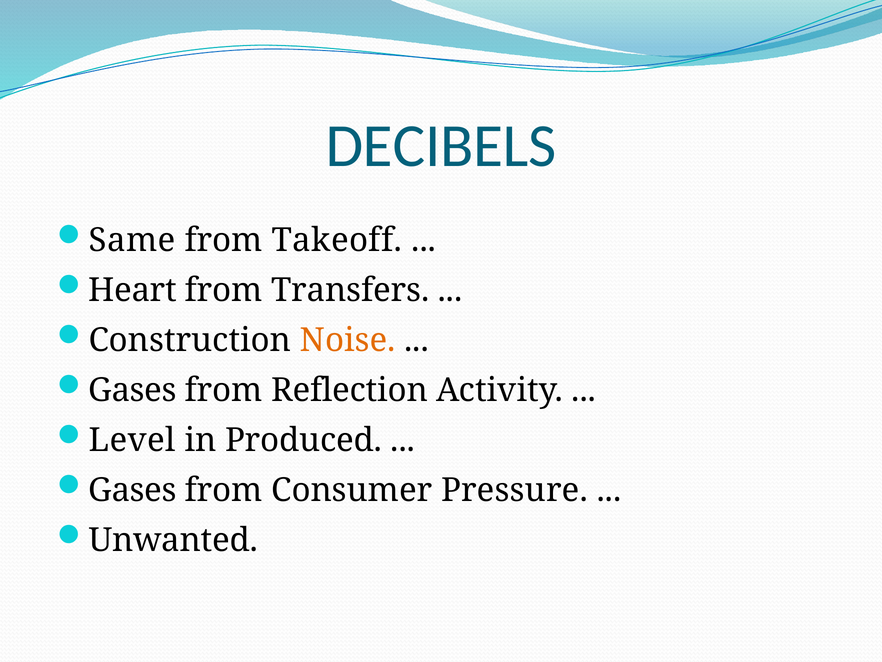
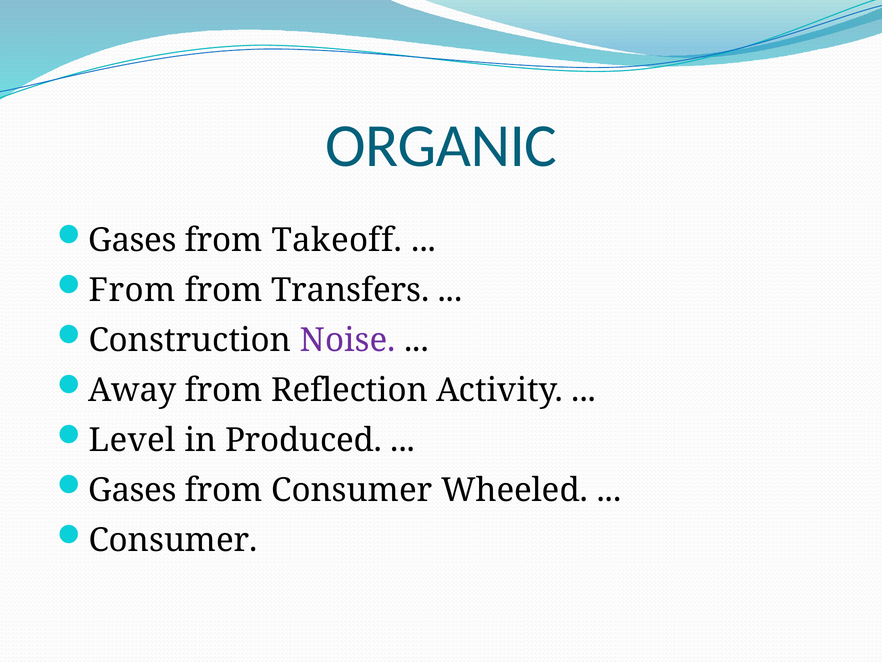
DECIBELS: DECIBELS -> ORGANIC (441, 146)
Same: Same -> Gases (132, 240)
Heart: Heart -> From (132, 290)
Noise colour: orange -> purple (348, 340)
Gases: Gases -> Away (132, 390)
Pressure: Pressure -> Wheeled (515, 490)
Unwanted: Unwanted -> Consumer (173, 540)
